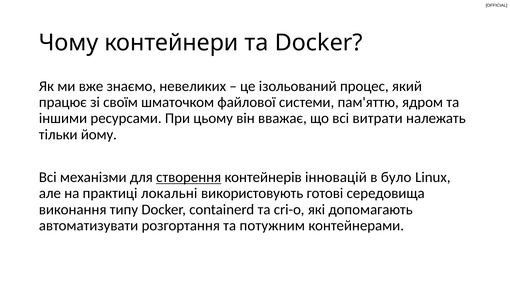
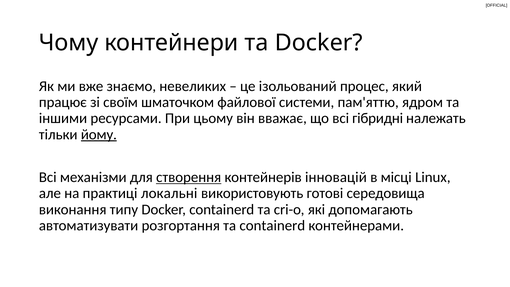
витрати: витрати -> гібридні (378, 118)
йому underline: none -> present (99, 134)
було: було -> місці (396, 177)
та потужним: потужним -> containerd (272, 225)
